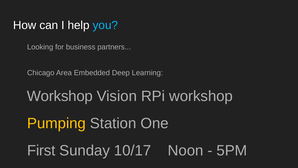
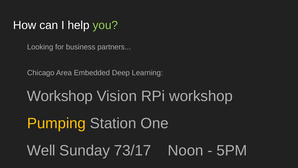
you colour: light blue -> light green (105, 25)
First: First -> Well (41, 150)
10/17: 10/17 -> 73/17 (133, 150)
